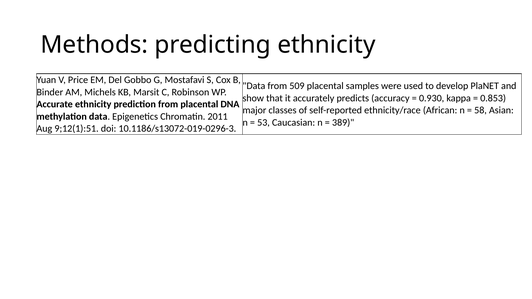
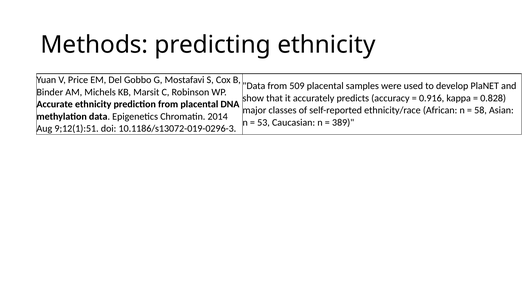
0.930: 0.930 -> 0.916 (432, 98)
0.853: 0.853 -> 0.828 (493, 98)
2011: 2011 -> 2014 (218, 117)
